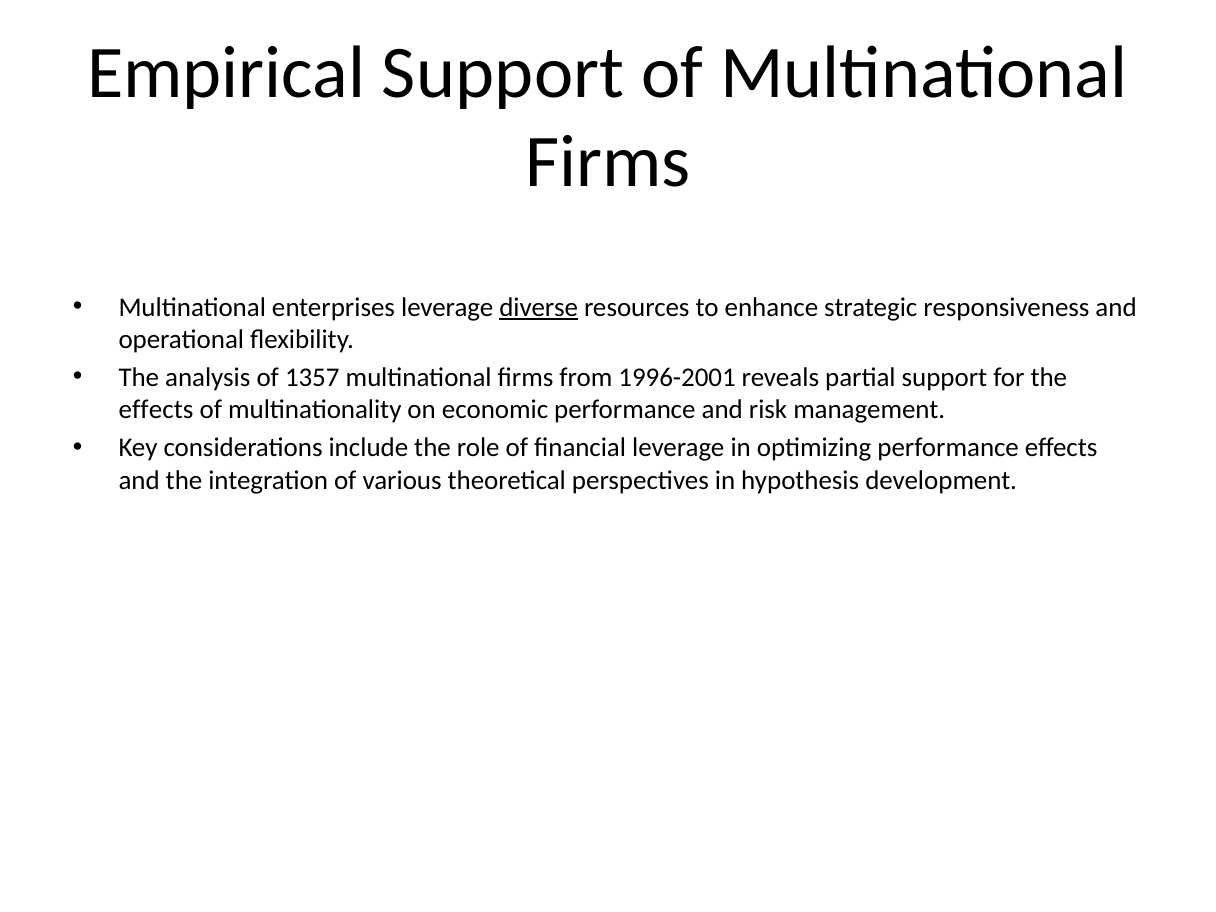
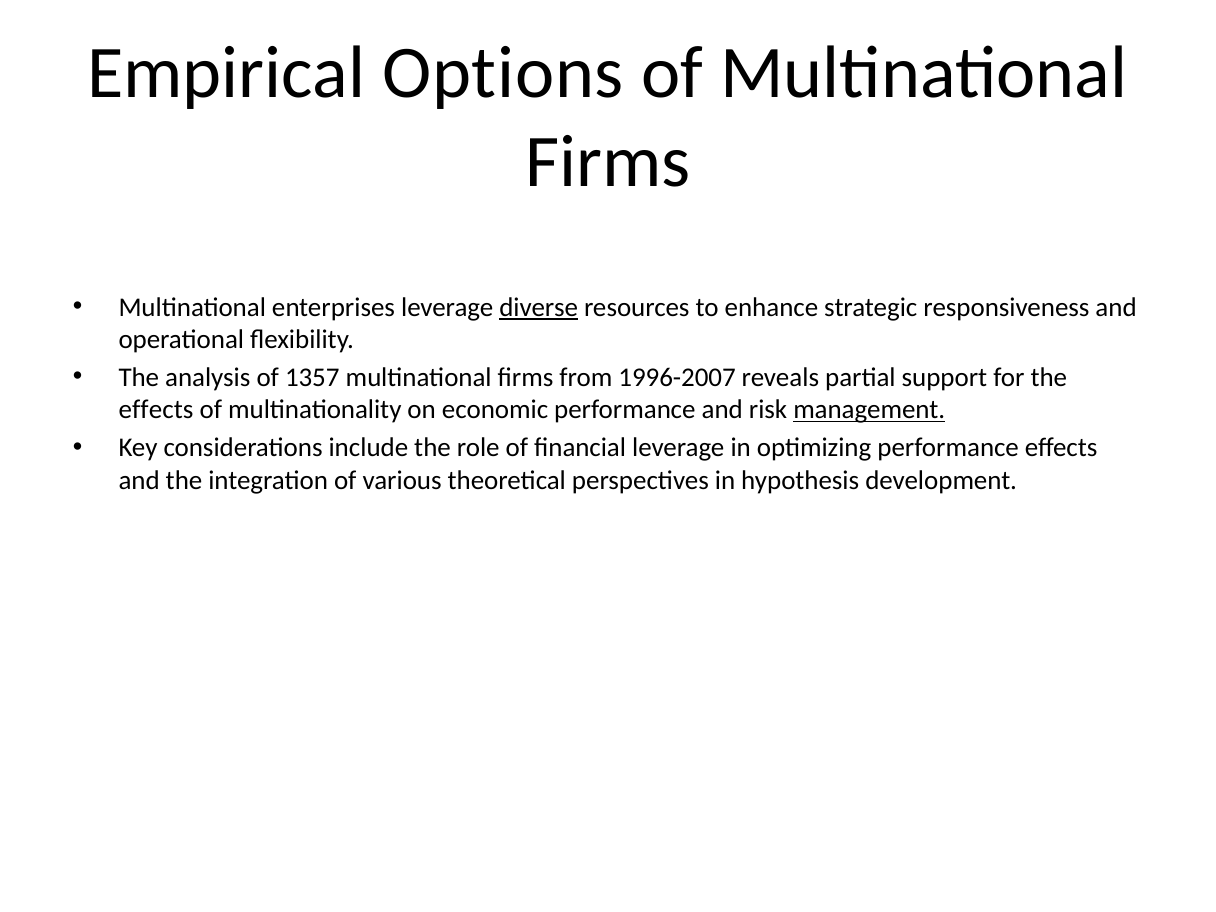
Empirical Support: Support -> Options (503, 73)
1996-2001: 1996-2001 -> 1996-2007 (677, 377)
management underline: none -> present (869, 410)
